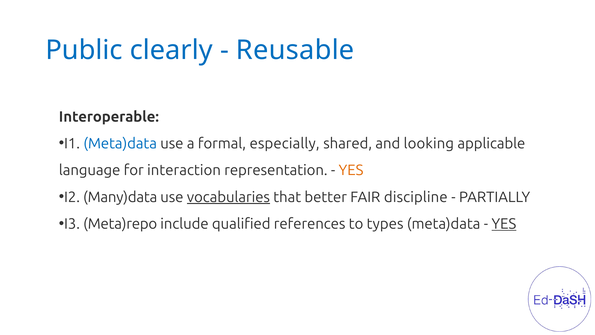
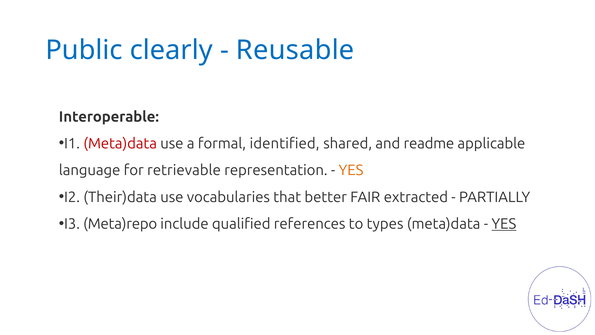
Meta)data colour: blue -> red (120, 143)
especially: especially -> identified (285, 143)
looking: looking -> readme (429, 143)
interaction: interaction -> retrievable (184, 170)
Many)data: Many)data -> Their)data (120, 197)
vocabularies underline: present -> none (228, 197)
discipline: discipline -> extracted (416, 197)
